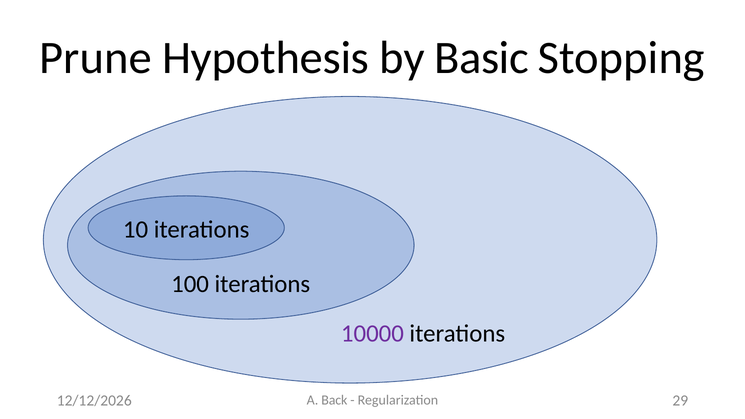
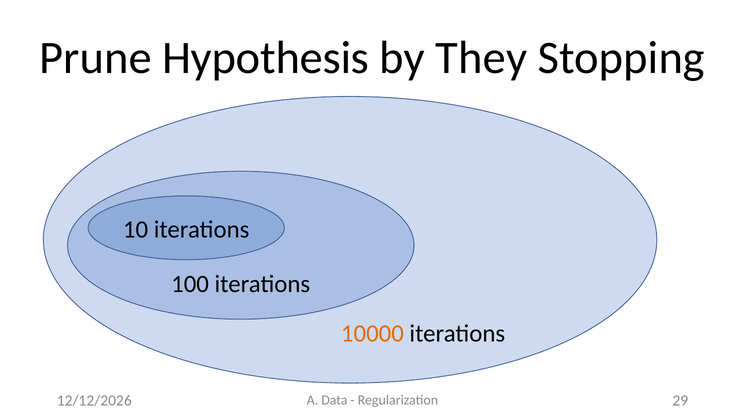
Basic: Basic -> They (481, 58)
10000 colour: purple -> orange (372, 334)
Back: Back -> Data (334, 400)
